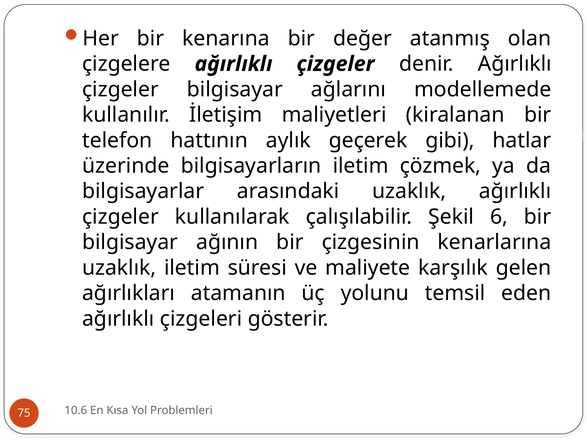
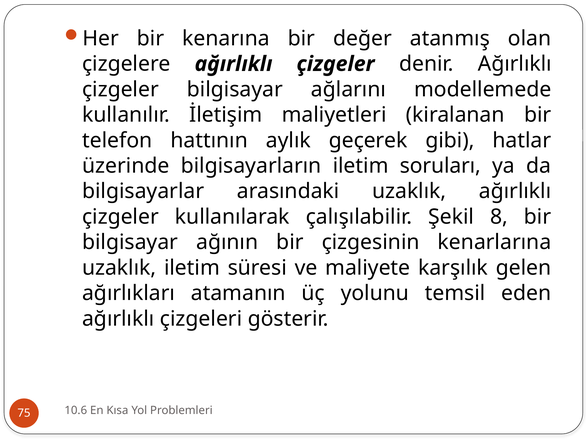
çözmek: çözmek -> soruları (440, 166)
6: 6 -> 8 (499, 217)
